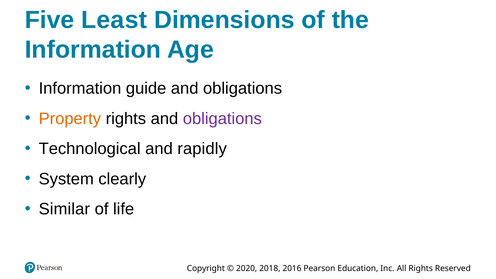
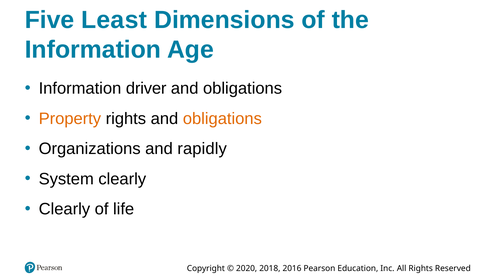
guide: guide -> driver (146, 89)
obligations colour: purple -> orange (222, 119)
Technological: Technological -> Organizations (90, 149)
Similar: Similar -> Clearly (64, 209)
